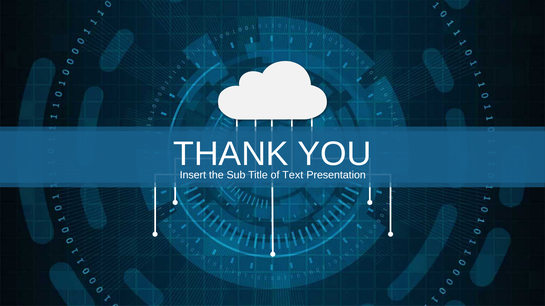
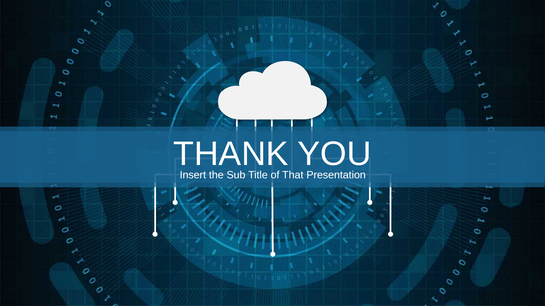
Text: Text -> That (293, 175)
